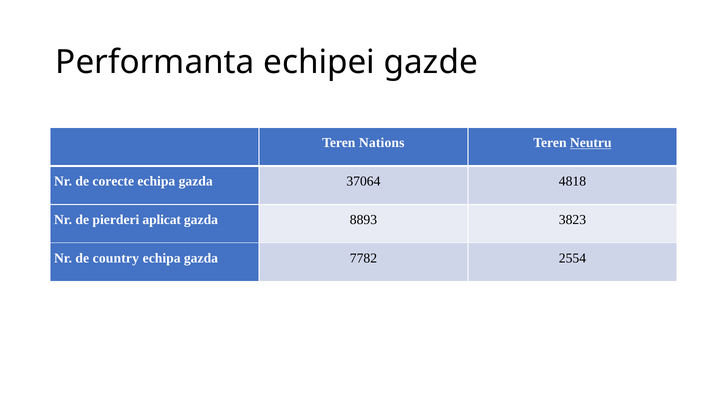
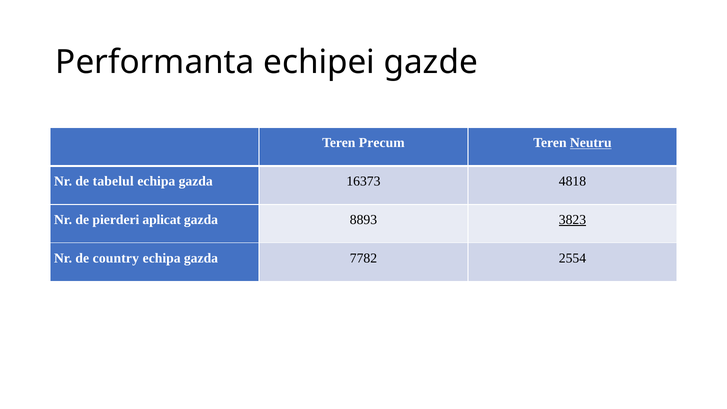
Nations: Nations -> Precum (382, 143)
corecte: corecte -> tabelul (113, 181)
37064: 37064 -> 16373 (363, 181)
3823 underline: none -> present (572, 220)
